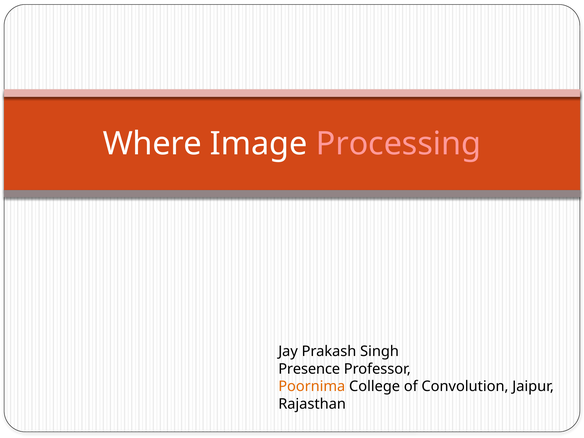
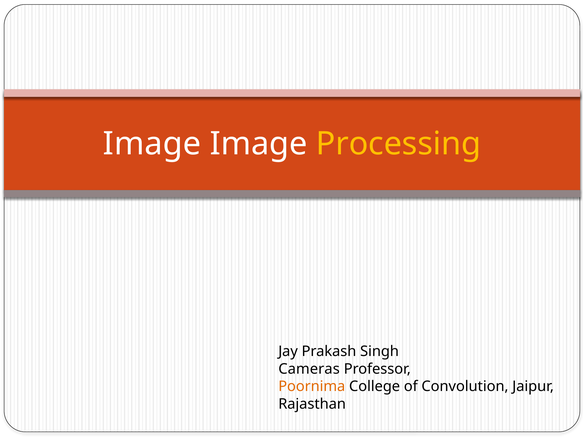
Where: Where -> Image (152, 144)
Processing colour: pink -> yellow (398, 144)
Presence: Presence -> Cameras (309, 369)
